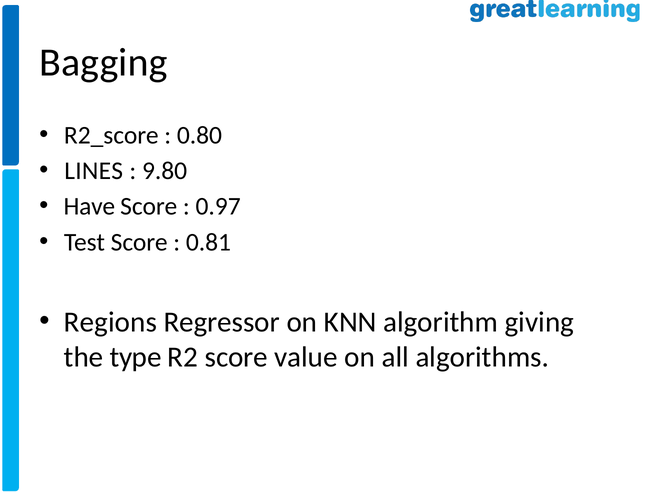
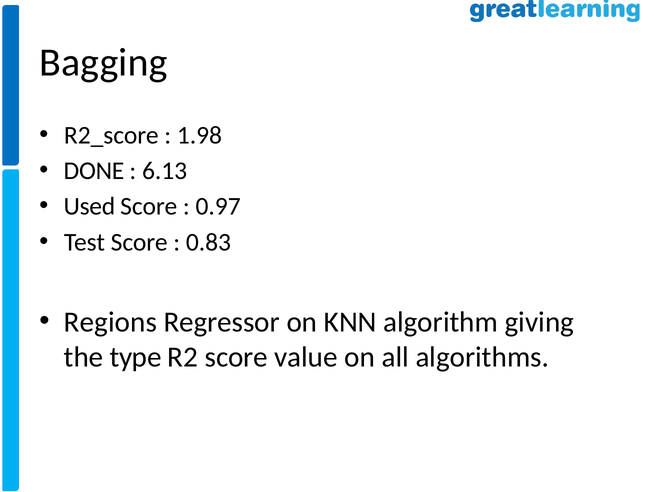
0.80: 0.80 -> 1.98 (199, 135)
LINES: LINES -> DONE (94, 171)
9.80: 9.80 -> 6.13 (165, 171)
Have: Have -> Used (89, 206)
0.81: 0.81 -> 0.83 (208, 242)
